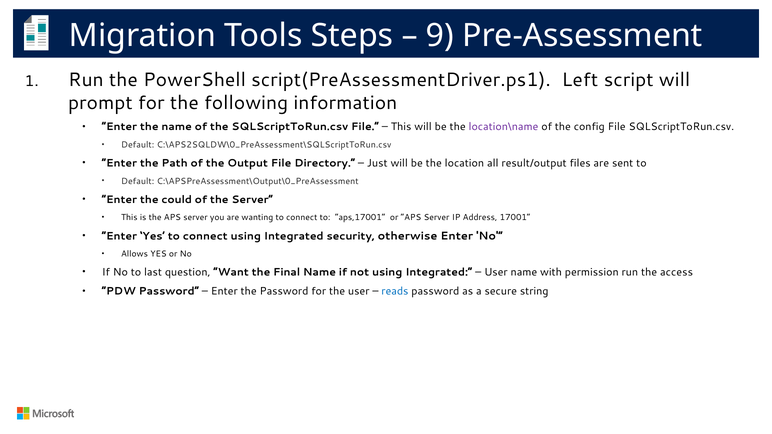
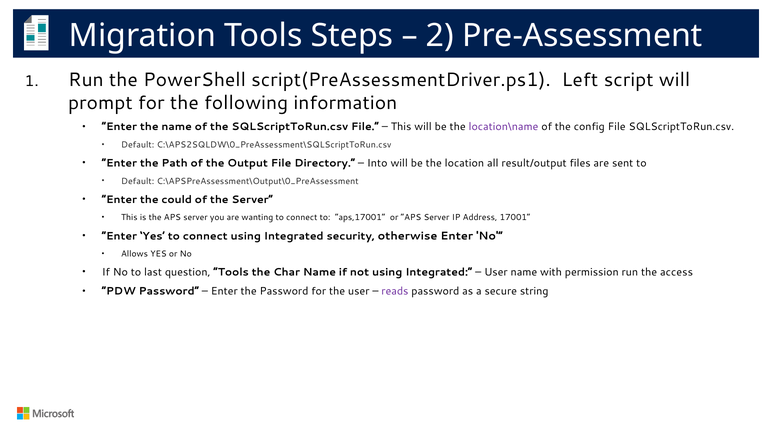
9: 9 -> 2 (440, 36)
Just: Just -> Into (377, 163)
question Want: Want -> Tools (231, 272)
Final: Final -> Char (287, 272)
reads colour: blue -> purple (395, 292)
